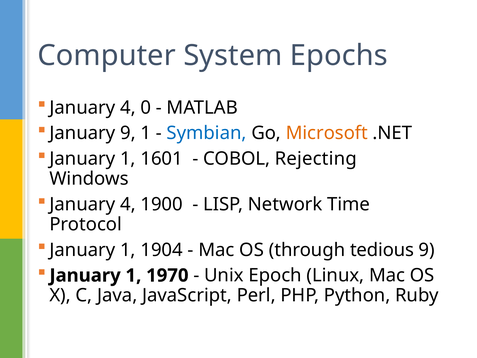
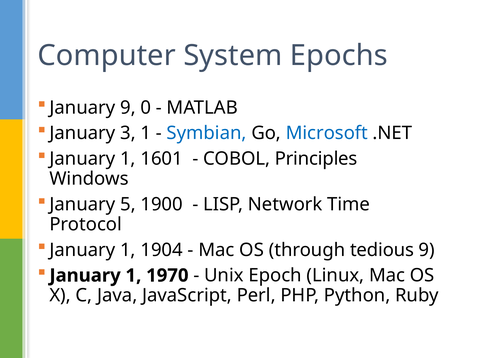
4: 4 -> 9 (128, 107)
January 9: 9 -> 3 (128, 133)
Microsoft colour: orange -> blue (327, 133)
Rejecting: Rejecting -> Principles (316, 159)
4: 4 -> 5 (128, 204)
